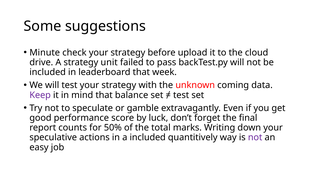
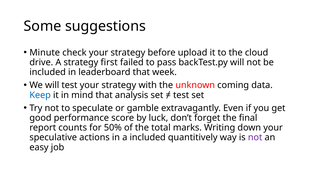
unit: unit -> first (109, 62)
Keep colour: purple -> blue (40, 95)
balance: balance -> analysis (132, 95)
